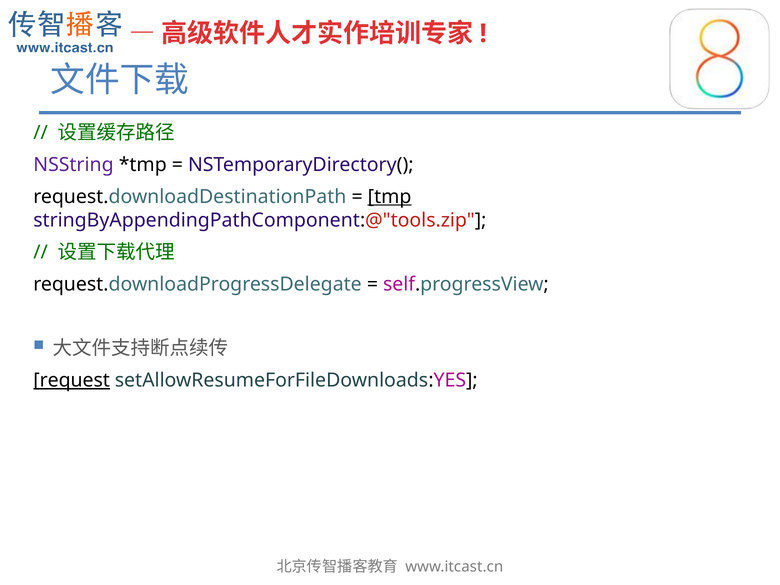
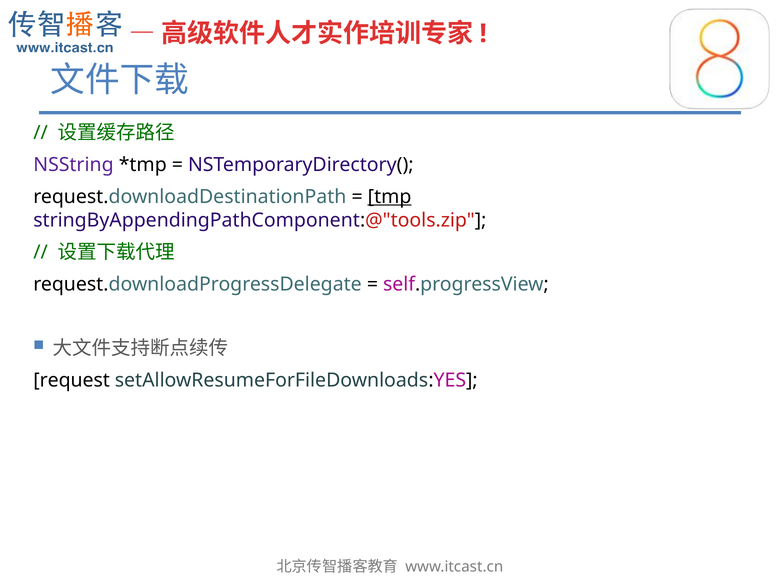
request underline: present -> none (72, 380)
